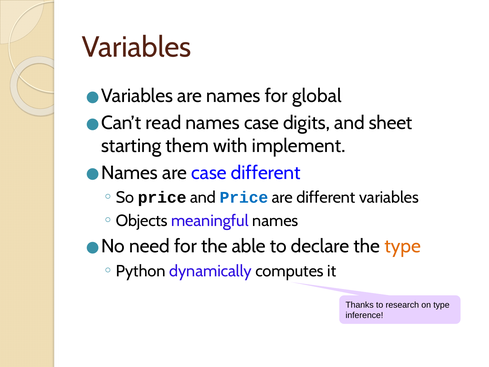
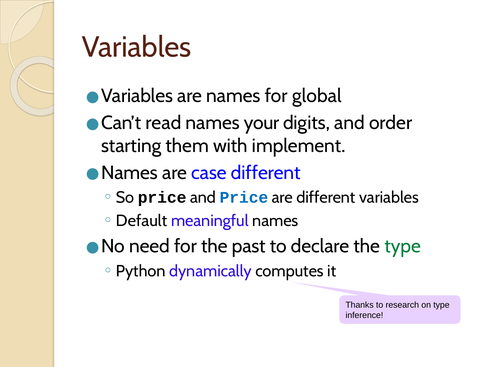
names case: case -> your (262, 123)
sheet: sheet -> order (391, 123)
Objects: Objects -> Default (142, 221)
able: able -> past (249, 246)
type colour: orange -> green (403, 246)
